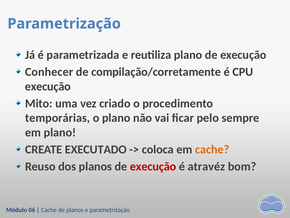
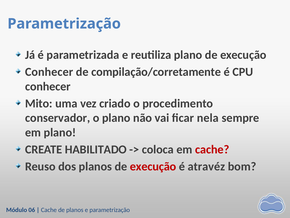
execução: execução -> conhecer (48, 86)
temporárias: temporárias -> conservador (58, 118)
pelo: pelo -> nela (208, 118)
EXECUTADO: EXECUTADO -> HABILITADO (96, 149)
cache colour: orange -> red (212, 149)
